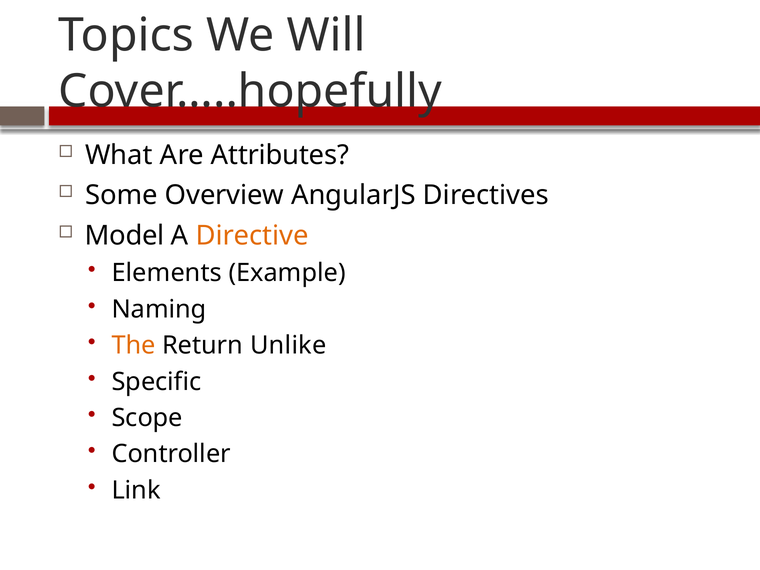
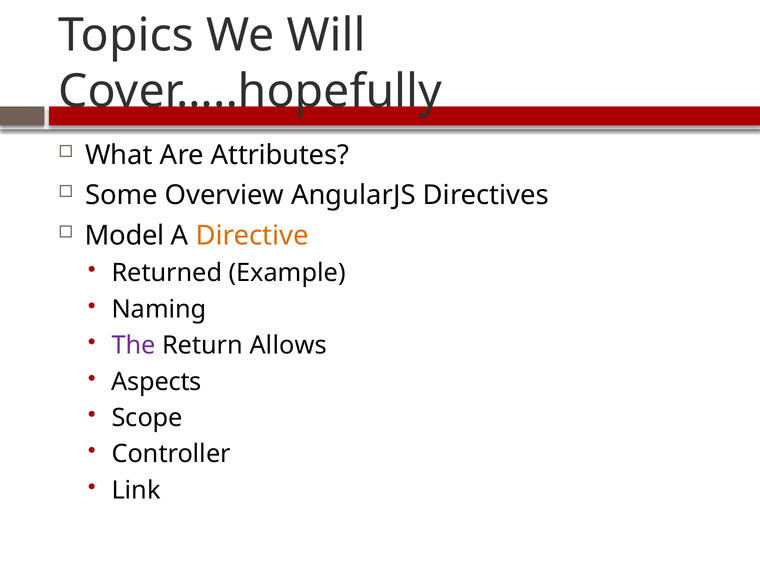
Elements: Elements -> Returned (167, 273)
The colour: orange -> purple (134, 345)
Unlike: Unlike -> Allows (288, 345)
Specific: Specific -> Aspects (157, 382)
